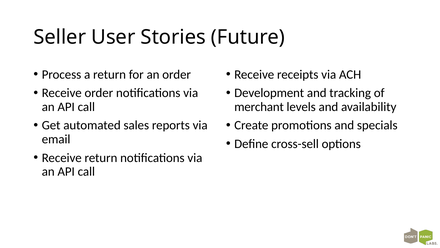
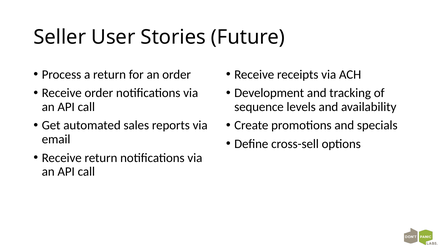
merchant: merchant -> sequence (259, 107)
